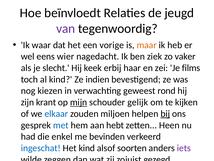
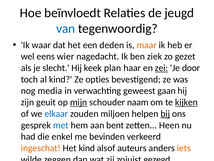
van colour: purple -> blue (66, 29)
vorige: vorige -> deden (112, 45)
vaker: vaker -> gezet (185, 56)
keek erbij: erbij -> plan (113, 68)
zei underline: none -> present (162, 68)
Je films: films -> door (191, 68)
indien: indien -> opties (97, 79)
kiezen: kiezen -> media (50, 91)
rond: rond -> gaan (167, 91)
krant: krant -> geuit (46, 102)
gelijk: gelijk -> naam (138, 102)
kijken underline: none -> present (186, 102)
hebt: hebt -> bent (115, 125)
ingeschat colour: blue -> orange (41, 148)
soorten: soorten -> auteurs (132, 148)
iets colour: purple -> orange (184, 148)
